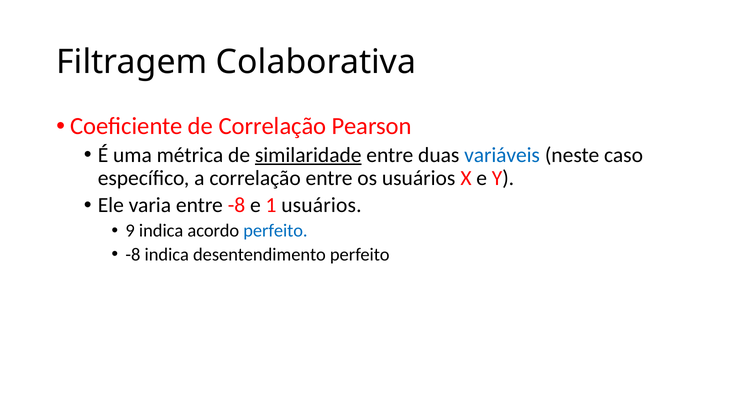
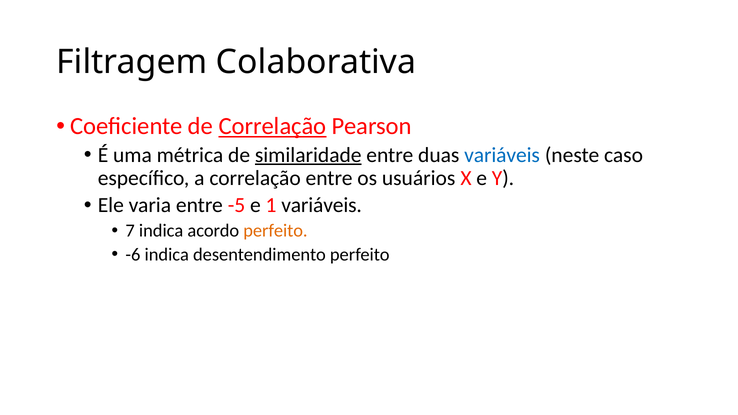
Correlação underline: none -> present (273, 126)
entre -8: -8 -> -5 (236, 205)
1 usuários: usuários -> variáveis (322, 205)
9: 9 -> 7 (130, 231)
perfeito colour: blue -> orange (275, 231)
-8: -8 -> -6 (133, 255)
